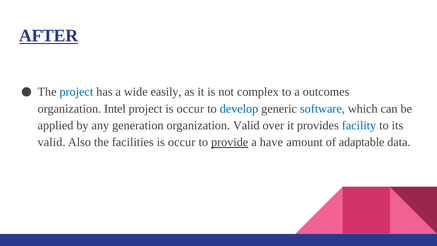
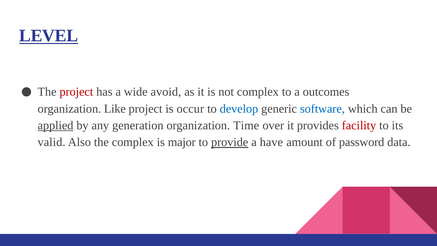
AFTER: AFTER -> LEVEL (49, 36)
project colour: blue -> red (76, 92)
easily: easily -> avoid (166, 92)
Intel: Intel -> Like (115, 109)
applied underline: none -> present (56, 125)
organization Valid: Valid -> Time (246, 125)
facility colour: blue -> red (359, 125)
the facilities: facilities -> complex (133, 142)
occur: occur -> major (182, 142)
adaptable: adaptable -> password (362, 142)
